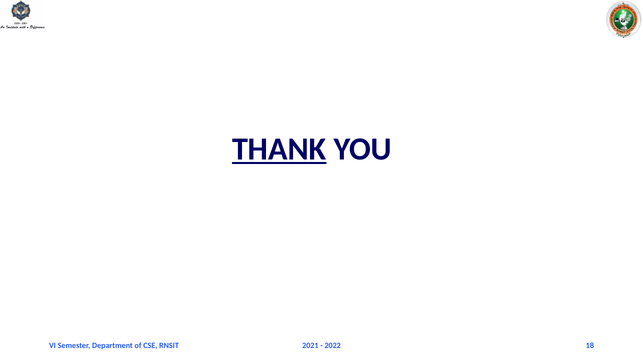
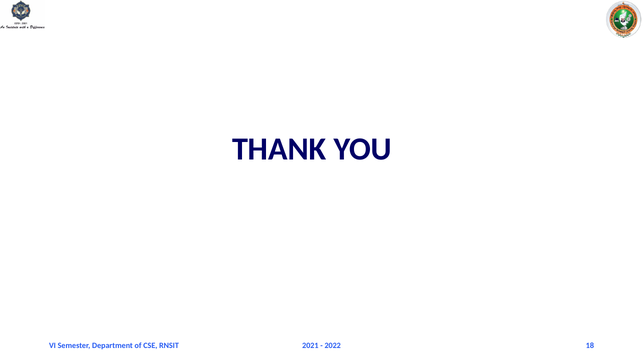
THANK underline: present -> none (279, 149)
